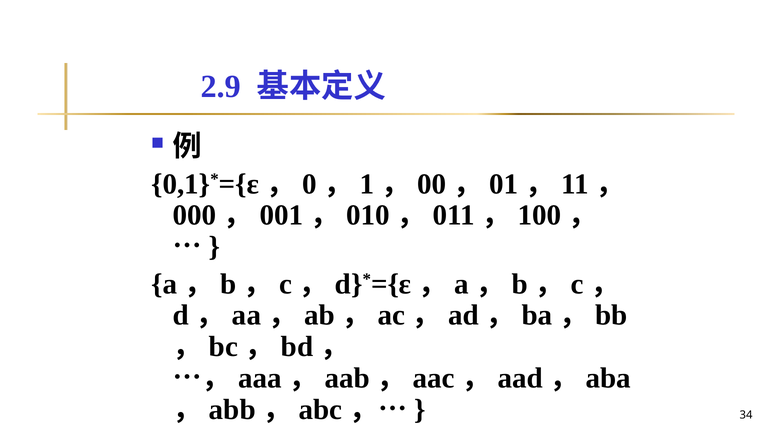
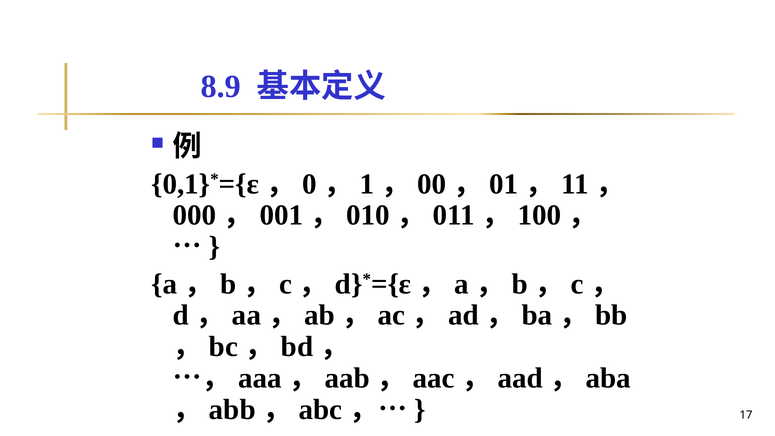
2.9: 2.9 -> 8.9 (221, 87)
34: 34 -> 17 (746, 415)
